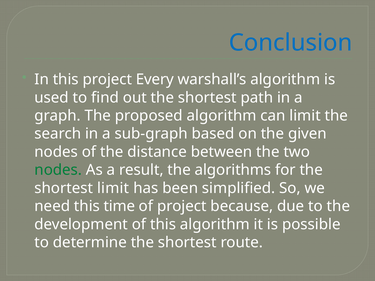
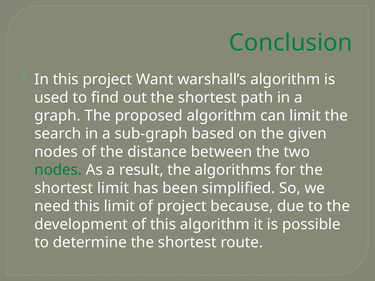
Conclusion colour: blue -> green (291, 43)
Every: Every -> Want (155, 79)
this time: time -> limit (119, 206)
